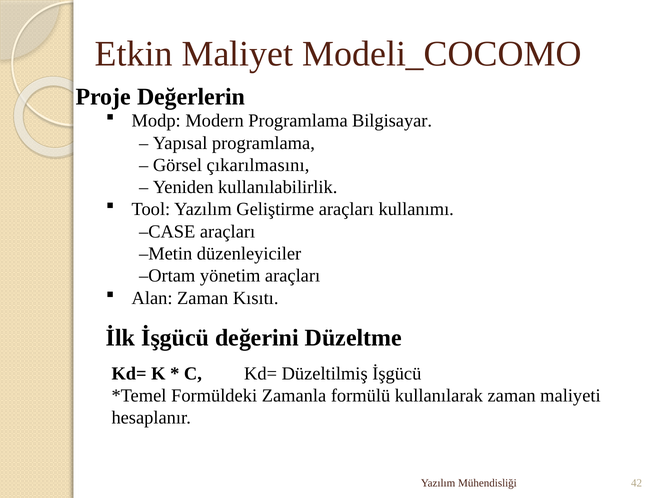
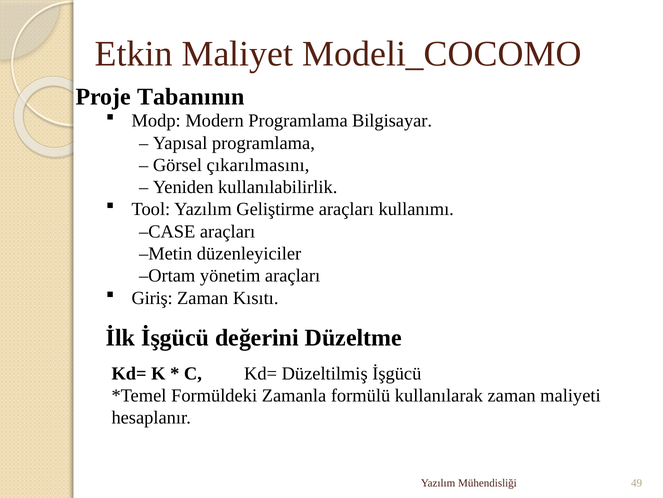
Değerlerin: Değerlerin -> Tabanının (191, 97)
Alan: Alan -> Giriş (152, 297)
42: 42 -> 49 (637, 483)
